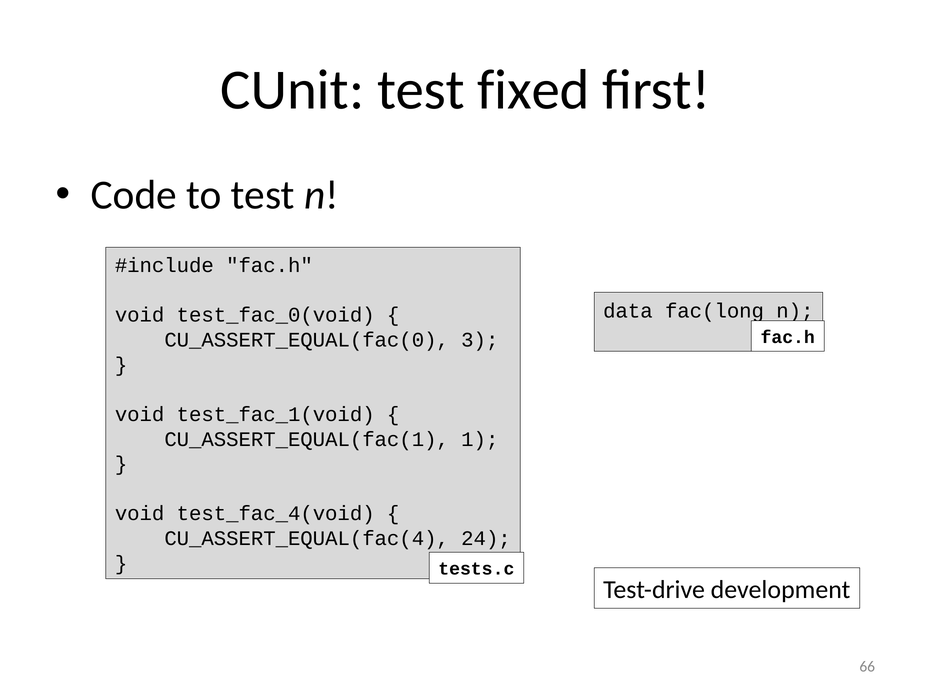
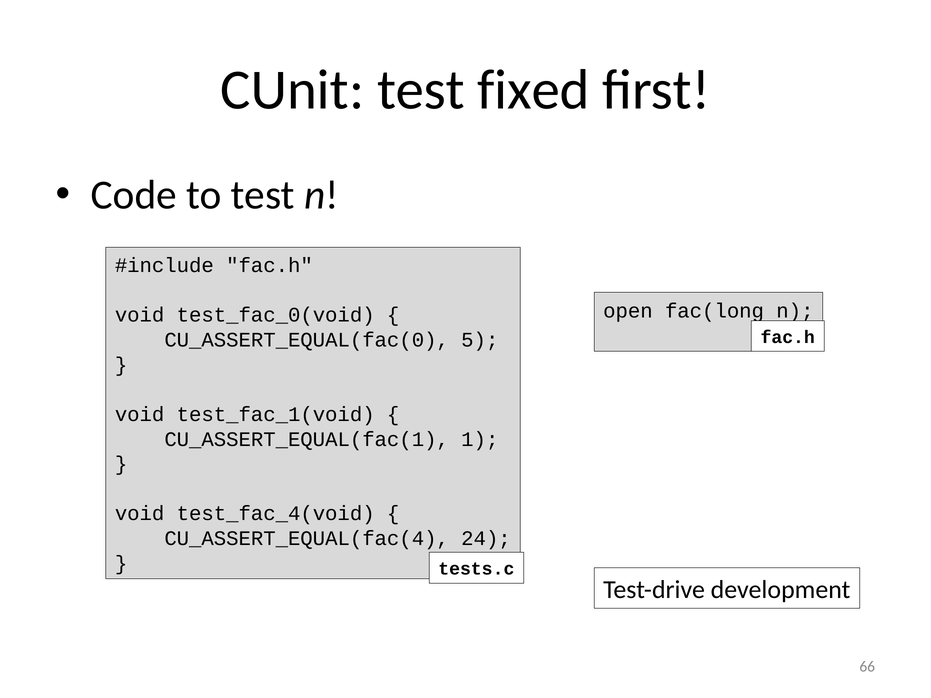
data: data -> open (628, 311)
3: 3 -> 5 (480, 340)
